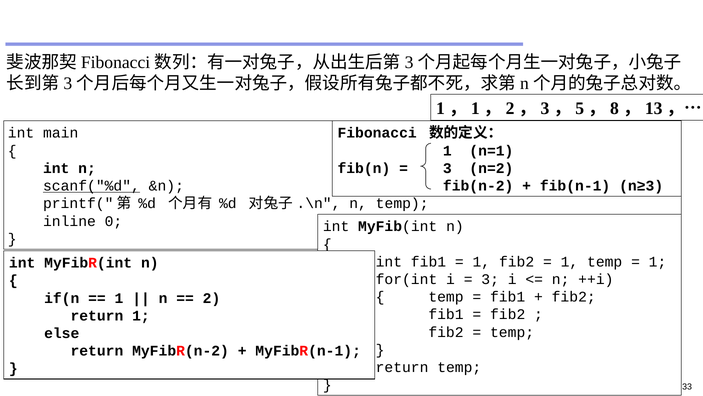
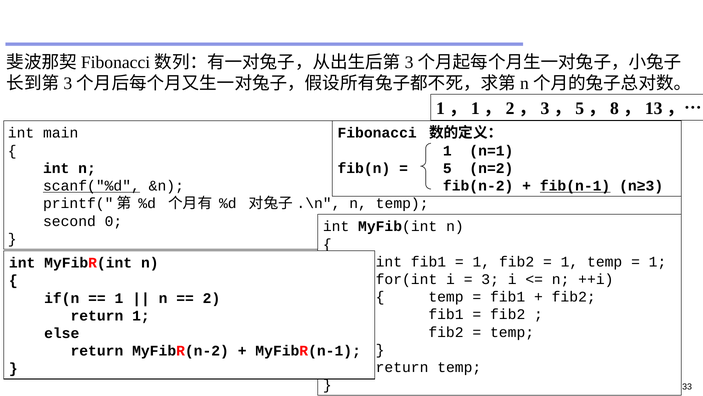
3: 3 -> 5 (447, 168)
fib(n-1 underline: none -> present (575, 186)
inline: inline -> second (69, 221)
